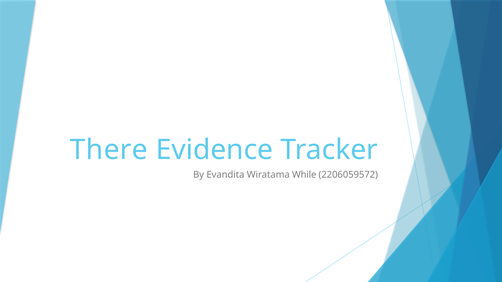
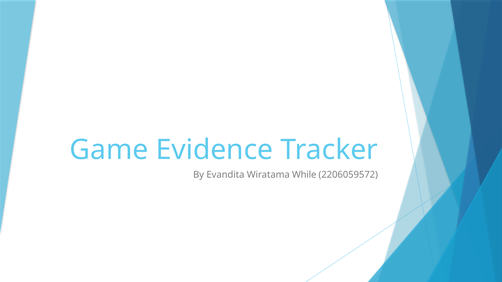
There: There -> Game (109, 150)
